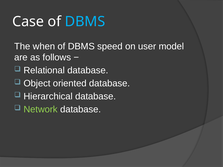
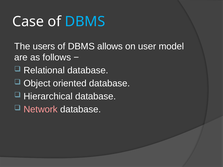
when: when -> users (44, 46)
speed: speed -> allows (110, 46)
Network colour: light green -> pink (41, 110)
